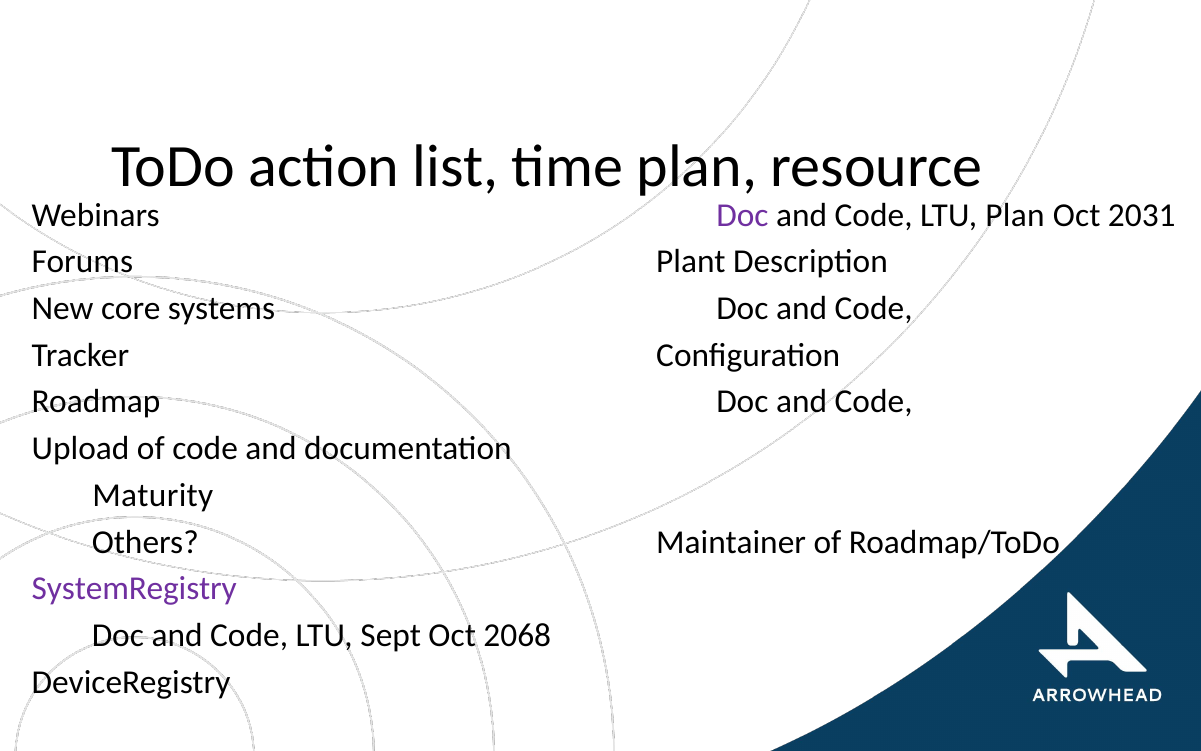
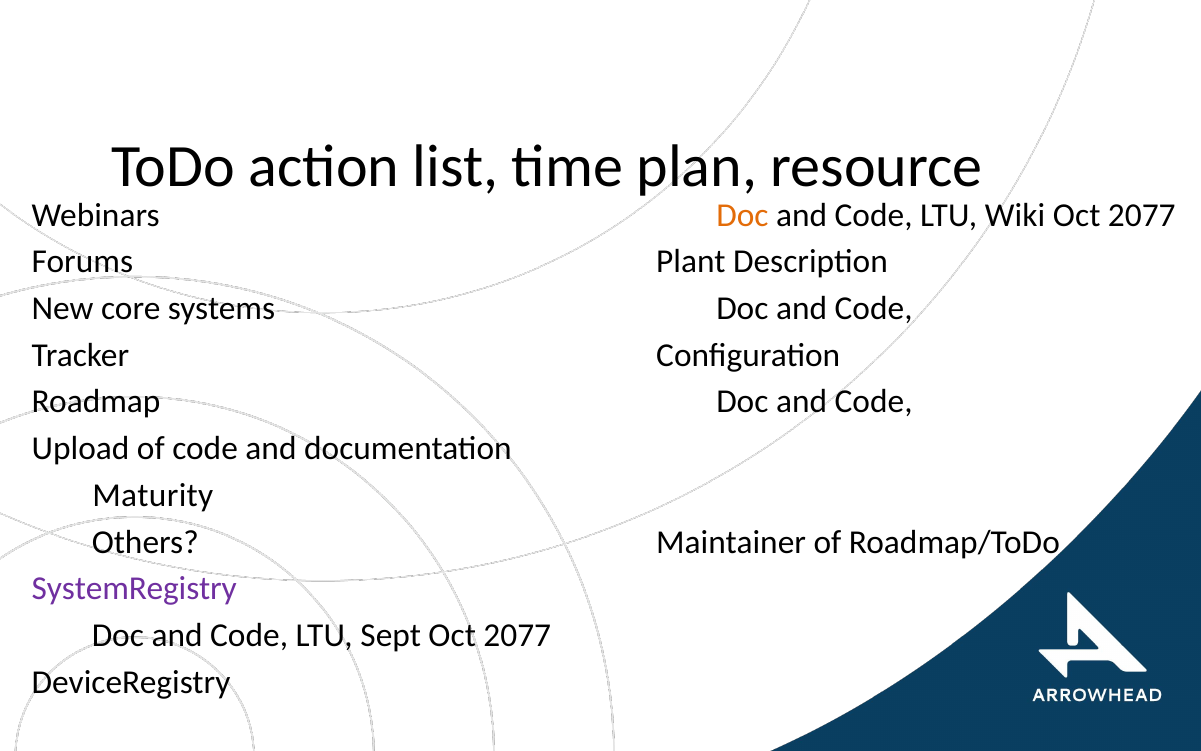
Doc colour: purple -> orange (742, 215)
LTU Plan: Plan -> Wiki (1015, 215)
2031: 2031 -> 2077 (1142, 215)
Sept Oct 2068: 2068 -> 2077 (517, 635)
